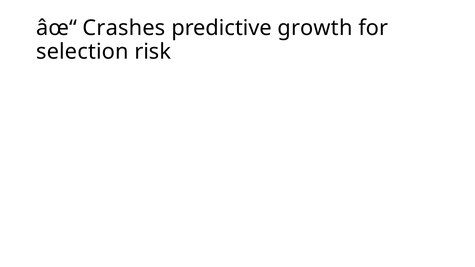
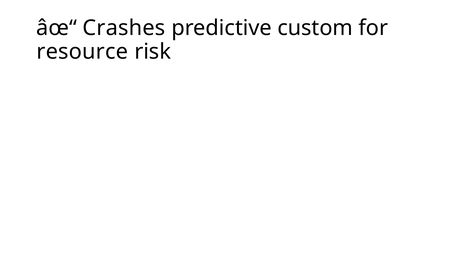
growth: growth -> custom (315, 28)
selection: selection -> resource (82, 52)
